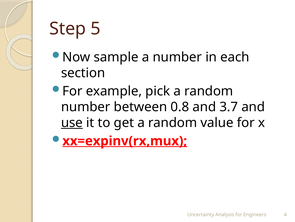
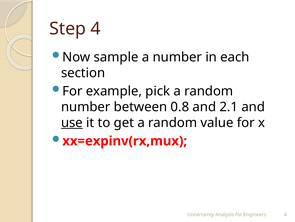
Step 5: 5 -> 4 (96, 29)
3.7: 3.7 -> 2.1 (229, 107)
xx=expinv(rx,mux underline: present -> none (125, 141)
